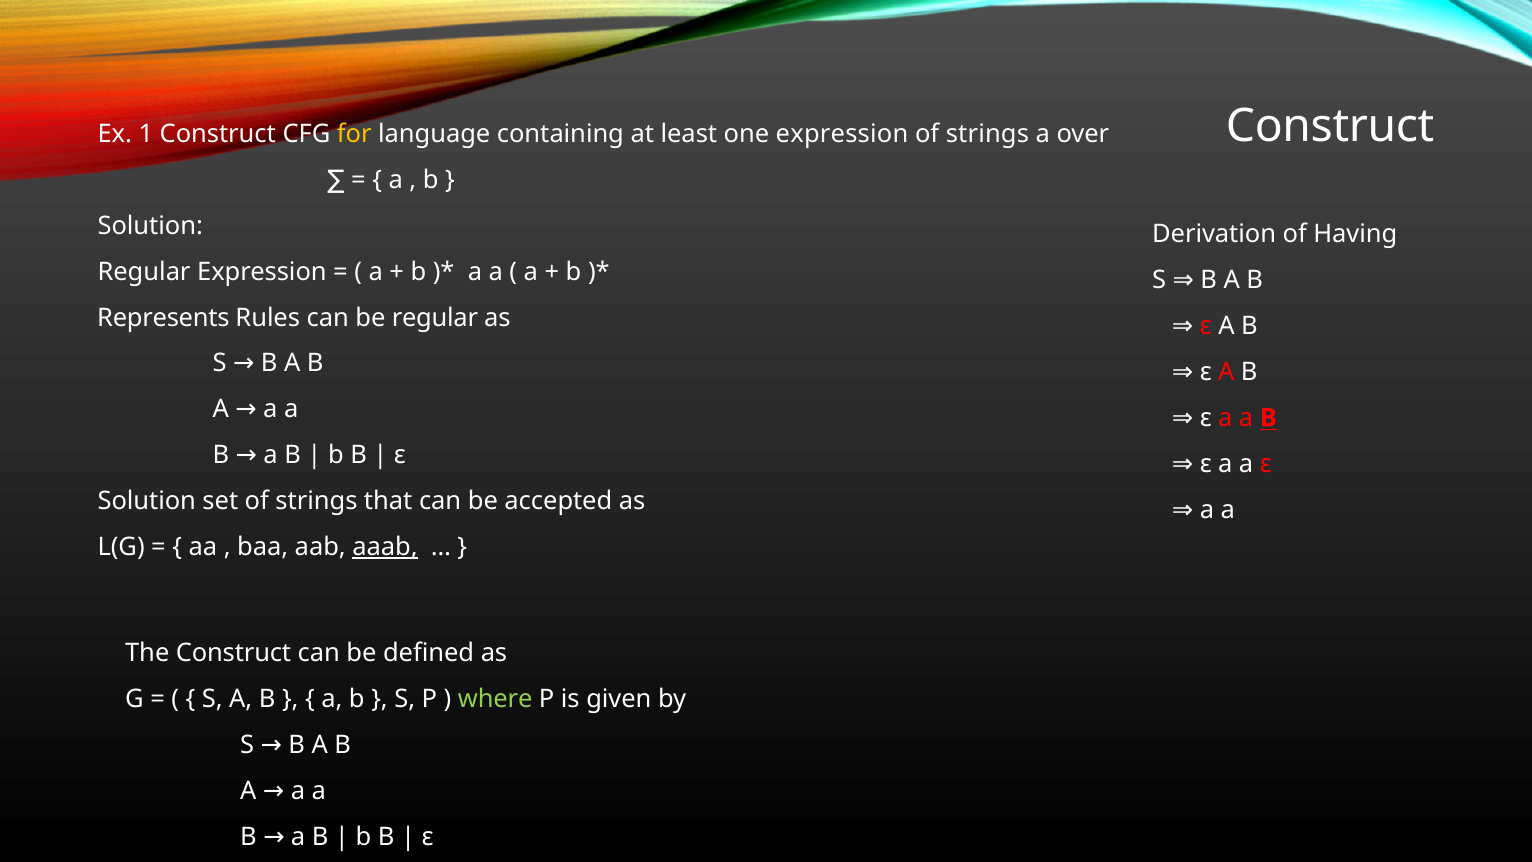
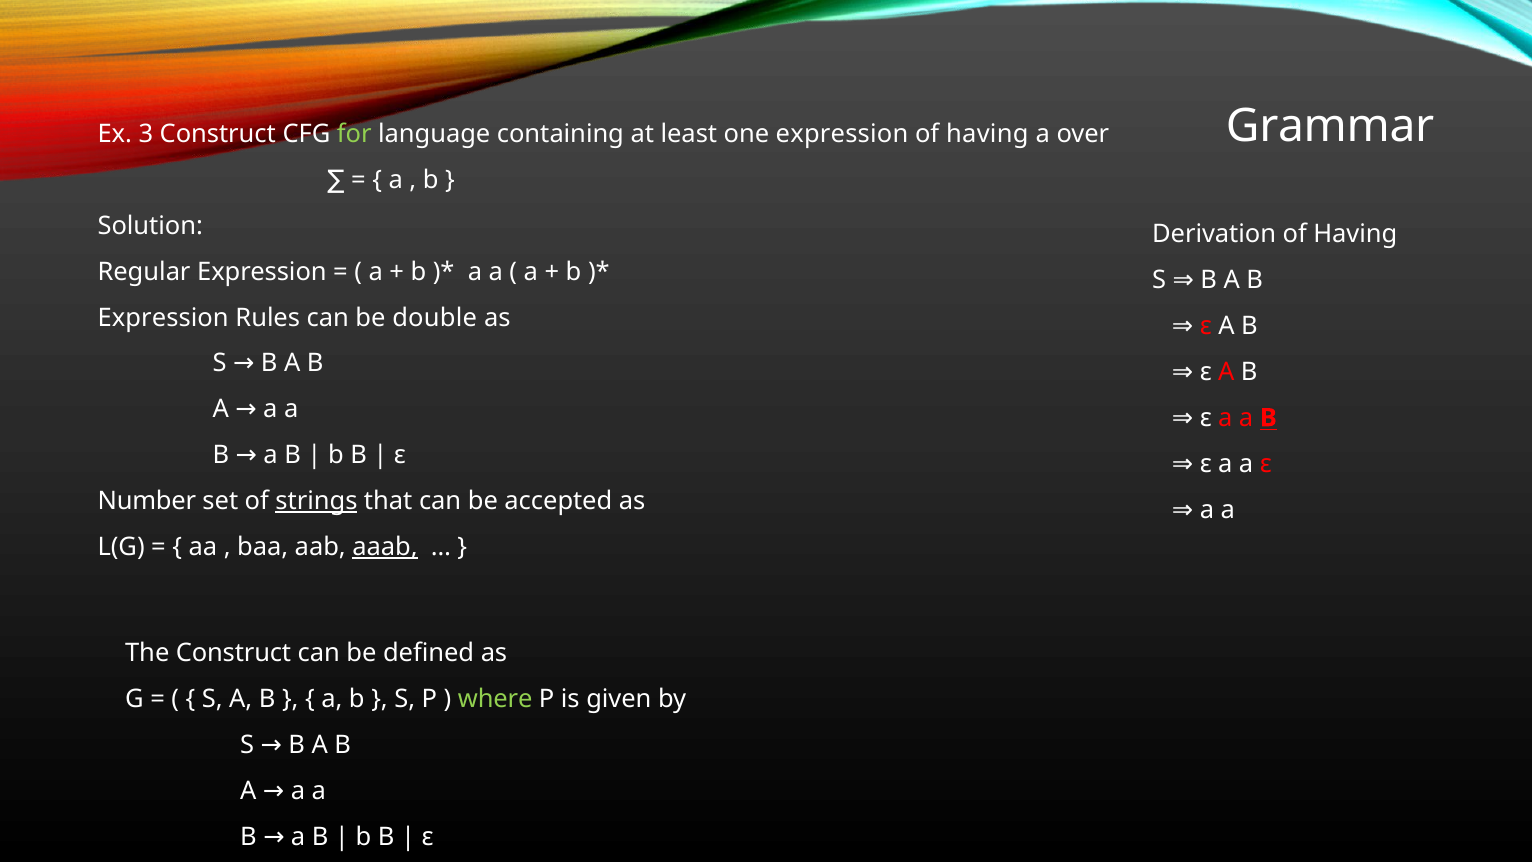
Construct: Construct -> Grammar (1330, 126)
1: 1 -> 3 (146, 134)
for colour: yellow -> light green (354, 134)
strings: strings -> having (987, 134)
Represents: Represents -> Expression (163, 318)
be regular: regular -> double (435, 318)
Solution: Solution -> Number (147, 501)
strings underline: none -> present (316, 501)
